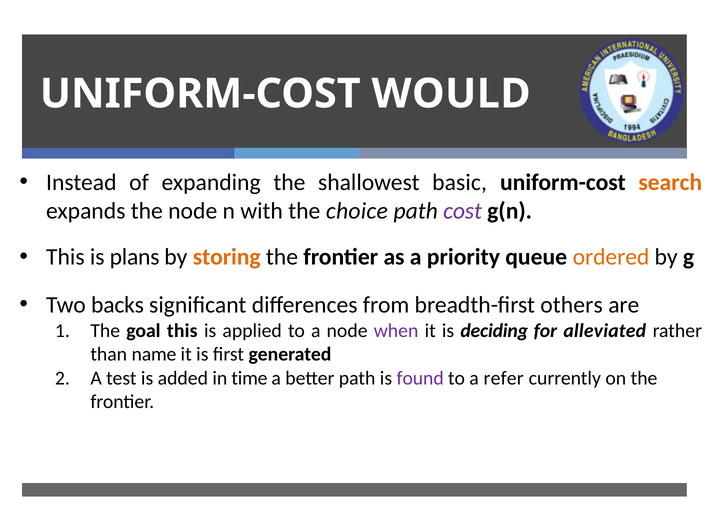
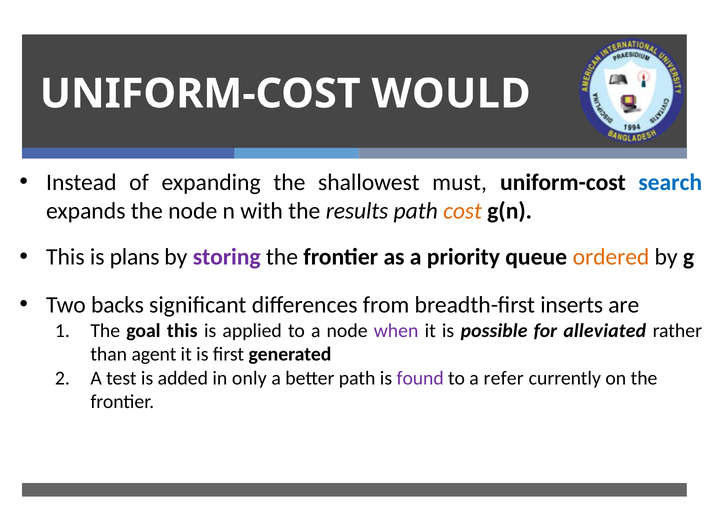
basic: basic -> must (460, 182)
search colour: orange -> blue (670, 182)
choice: choice -> results (357, 211)
cost colour: purple -> orange (463, 211)
storing colour: orange -> purple (227, 257)
others: others -> inserts (572, 305)
deciding: deciding -> possible (494, 331)
name: name -> agent (154, 354)
time: time -> only (249, 378)
